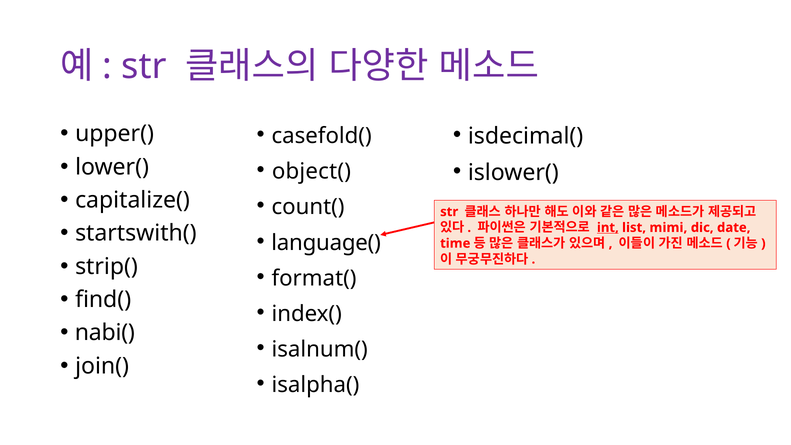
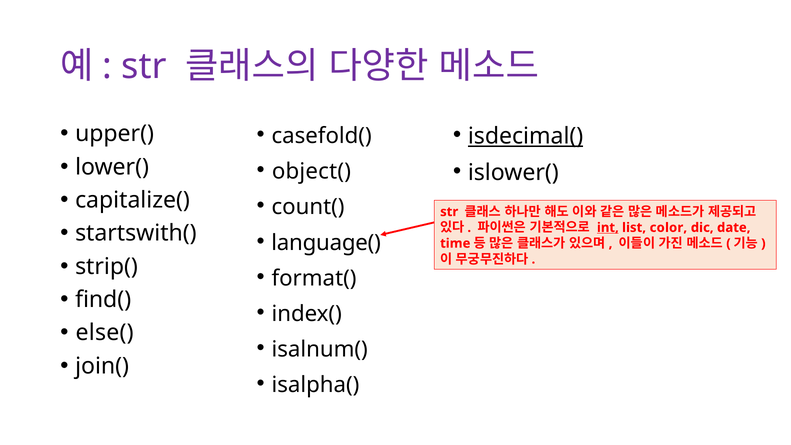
isdecimal( underline: none -> present (526, 136)
mimi: mimi -> color (668, 228)
nabi(: nabi( -> else( (105, 333)
